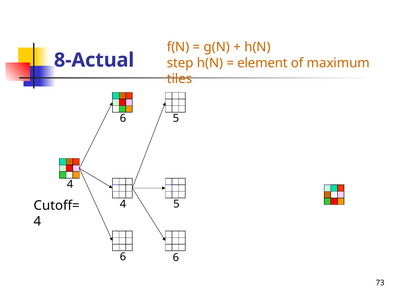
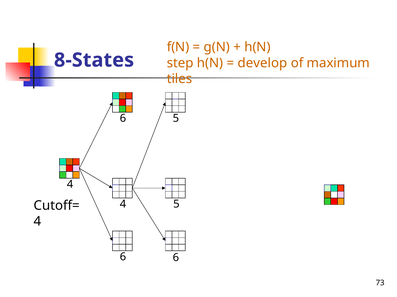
8-Actual: 8-Actual -> 8-States (94, 60)
element: element -> develop (262, 63)
